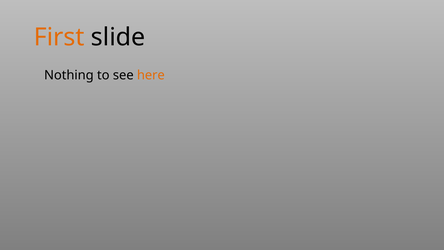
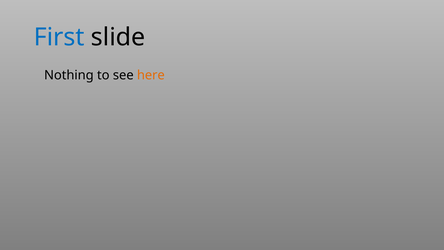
First colour: orange -> blue (59, 37)
